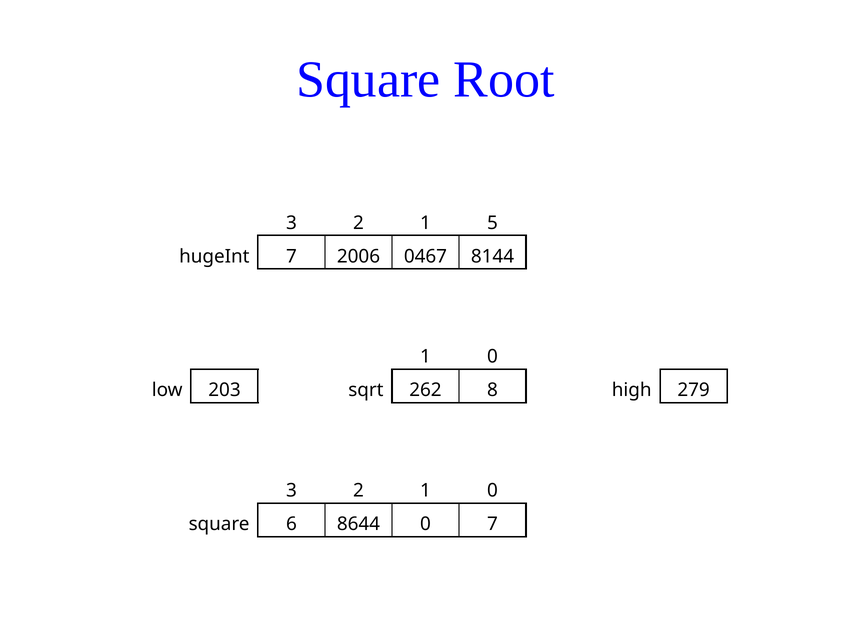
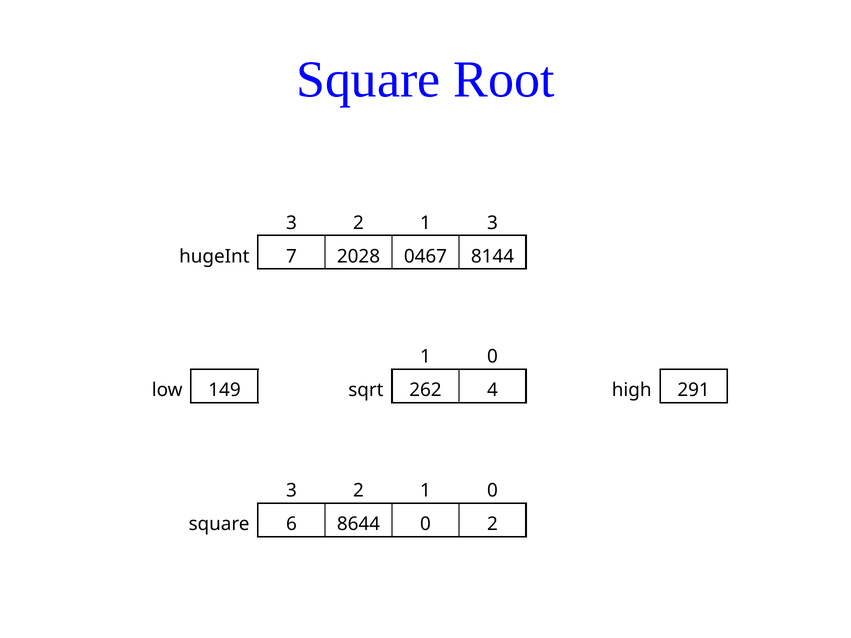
1 5: 5 -> 3 (493, 223)
2006: 2006 -> 2028 (359, 256)
203: 203 -> 149 (225, 390)
8: 8 -> 4 (493, 390)
279: 279 -> 291 (694, 390)
0 7: 7 -> 2 (493, 524)
